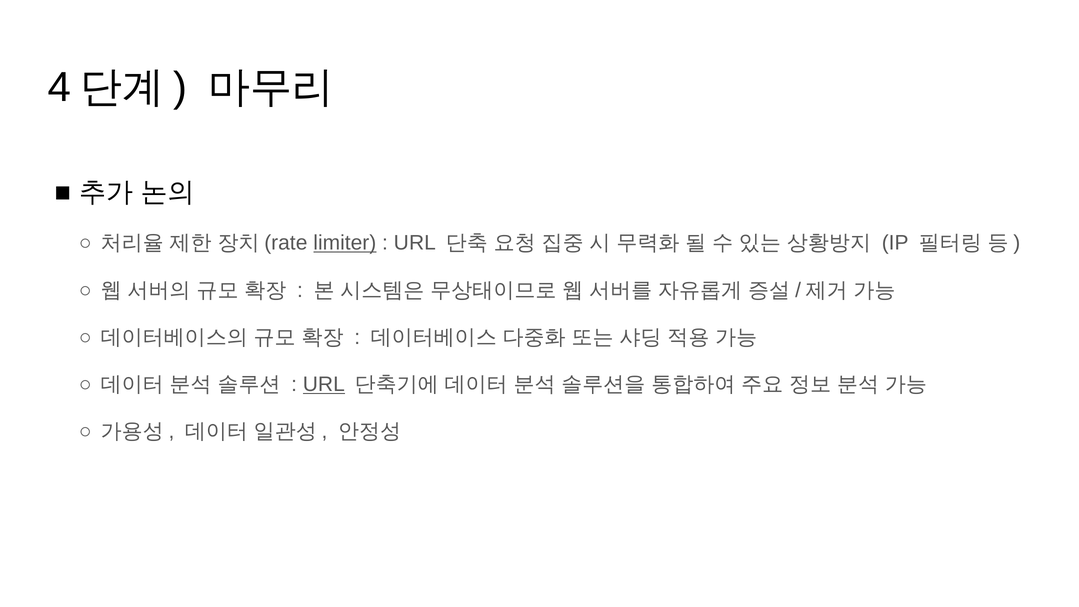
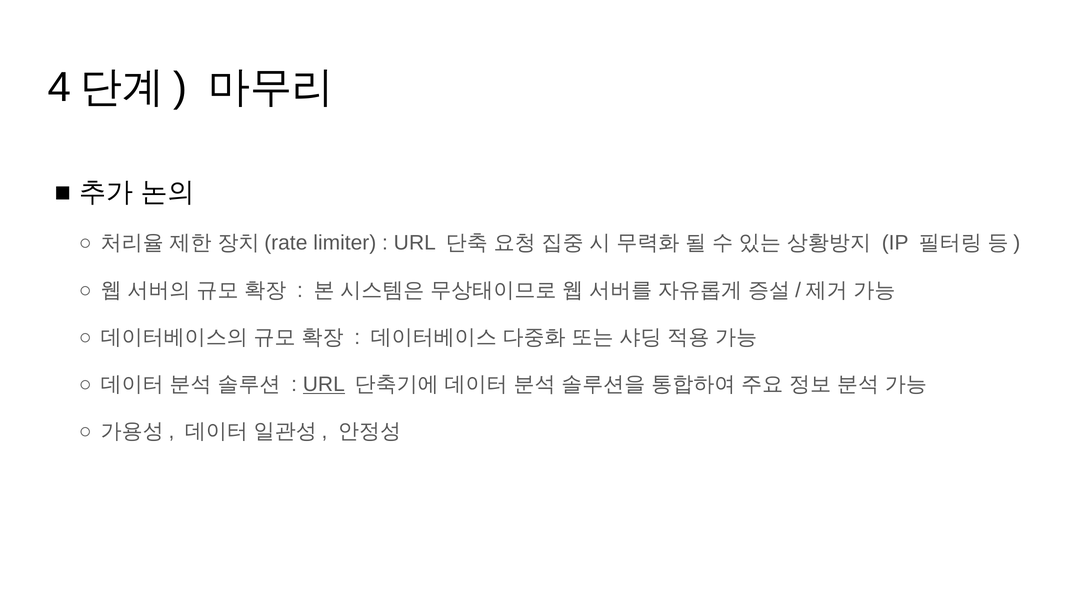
limiter underline: present -> none (345, 243)
